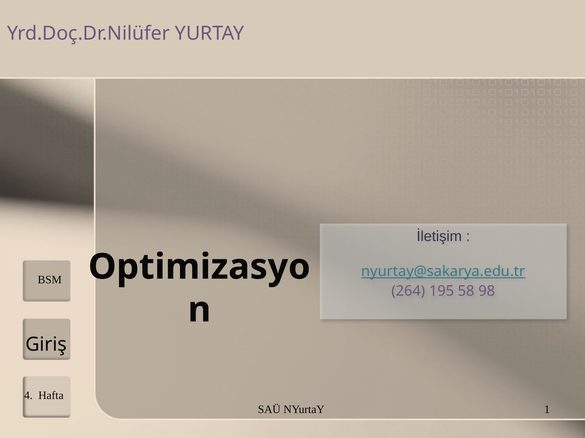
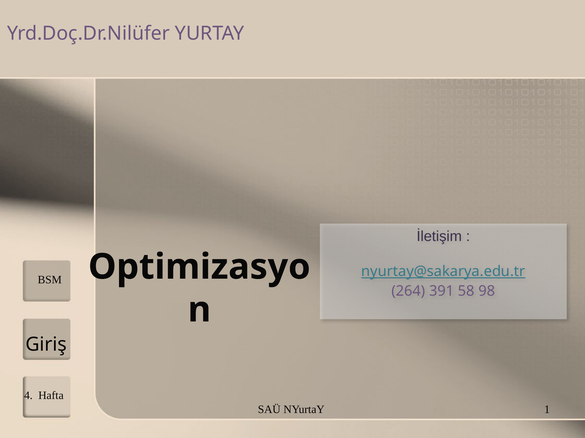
195: 195 -> 391 (442, 292)
